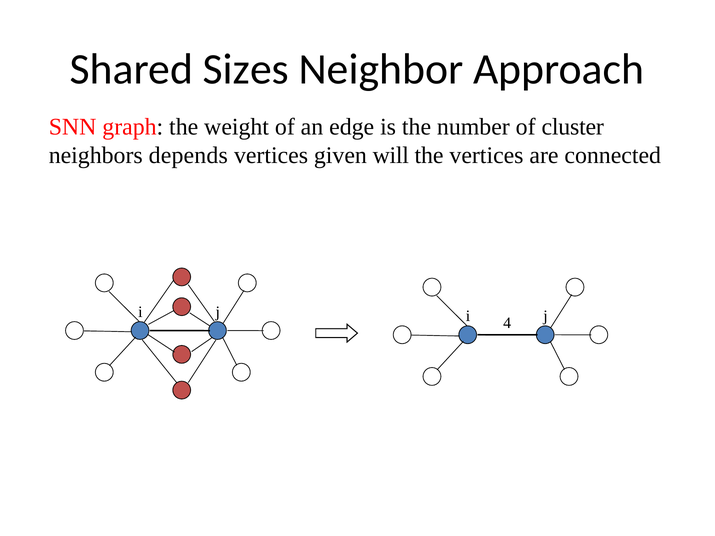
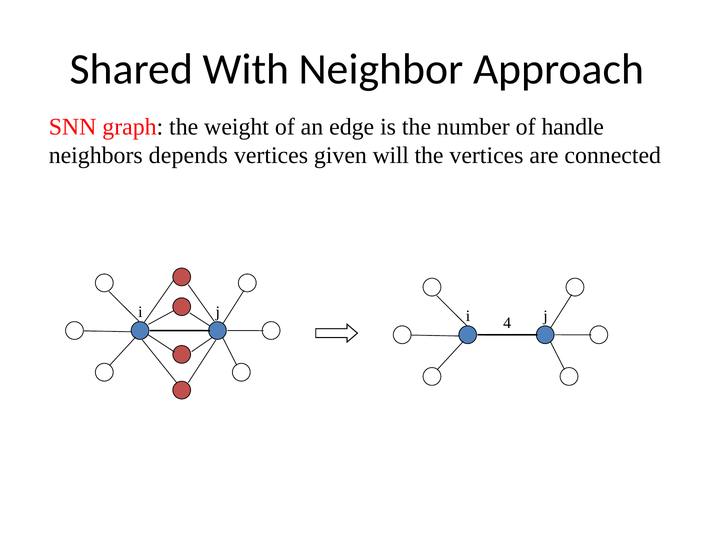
Sizes: Sizes -> With (246, 69)
cluster: cluster -> handle (573, 127)
